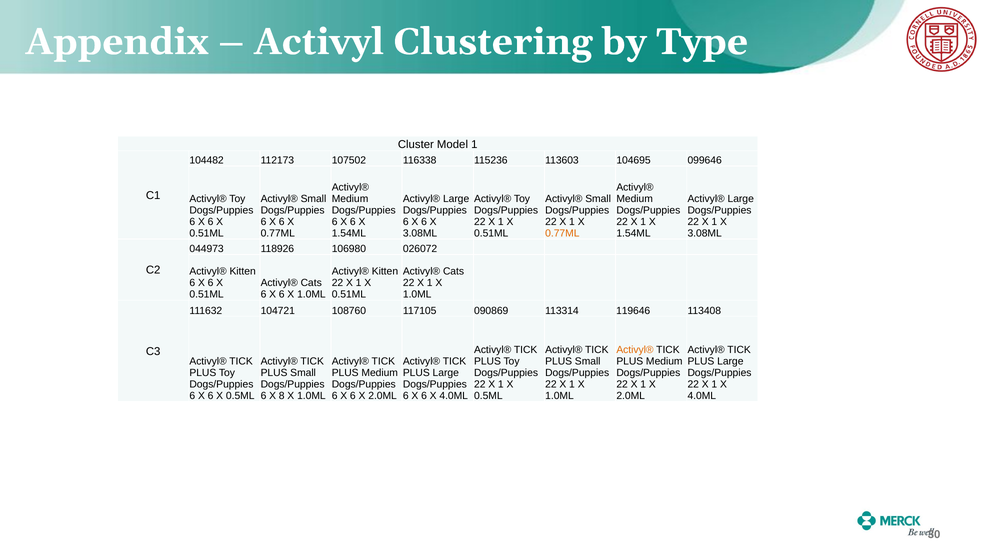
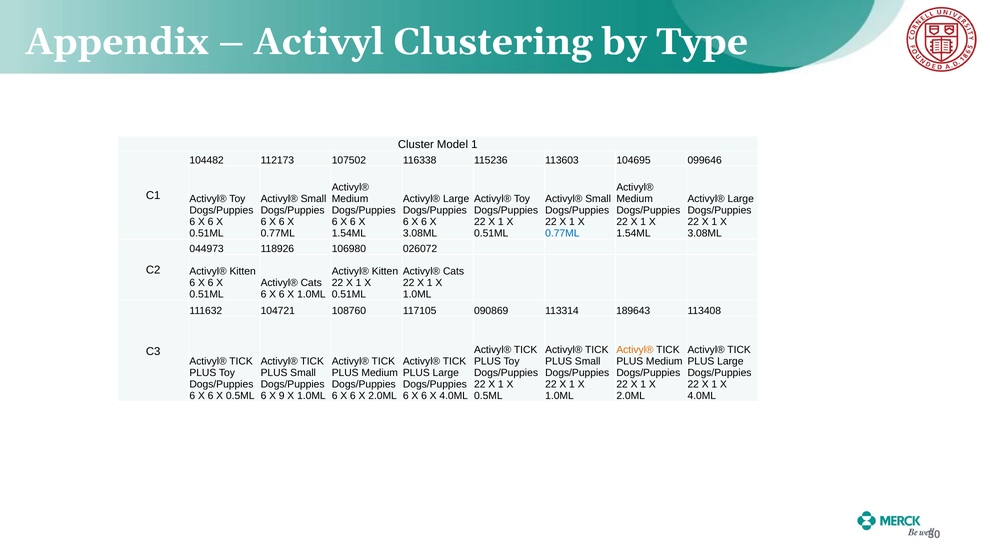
0.77ML colour: orange -> blue (562, 233)
119646: 119646 -> 189643 (633, 311)
8: 8 -> 9 (282, 396)
